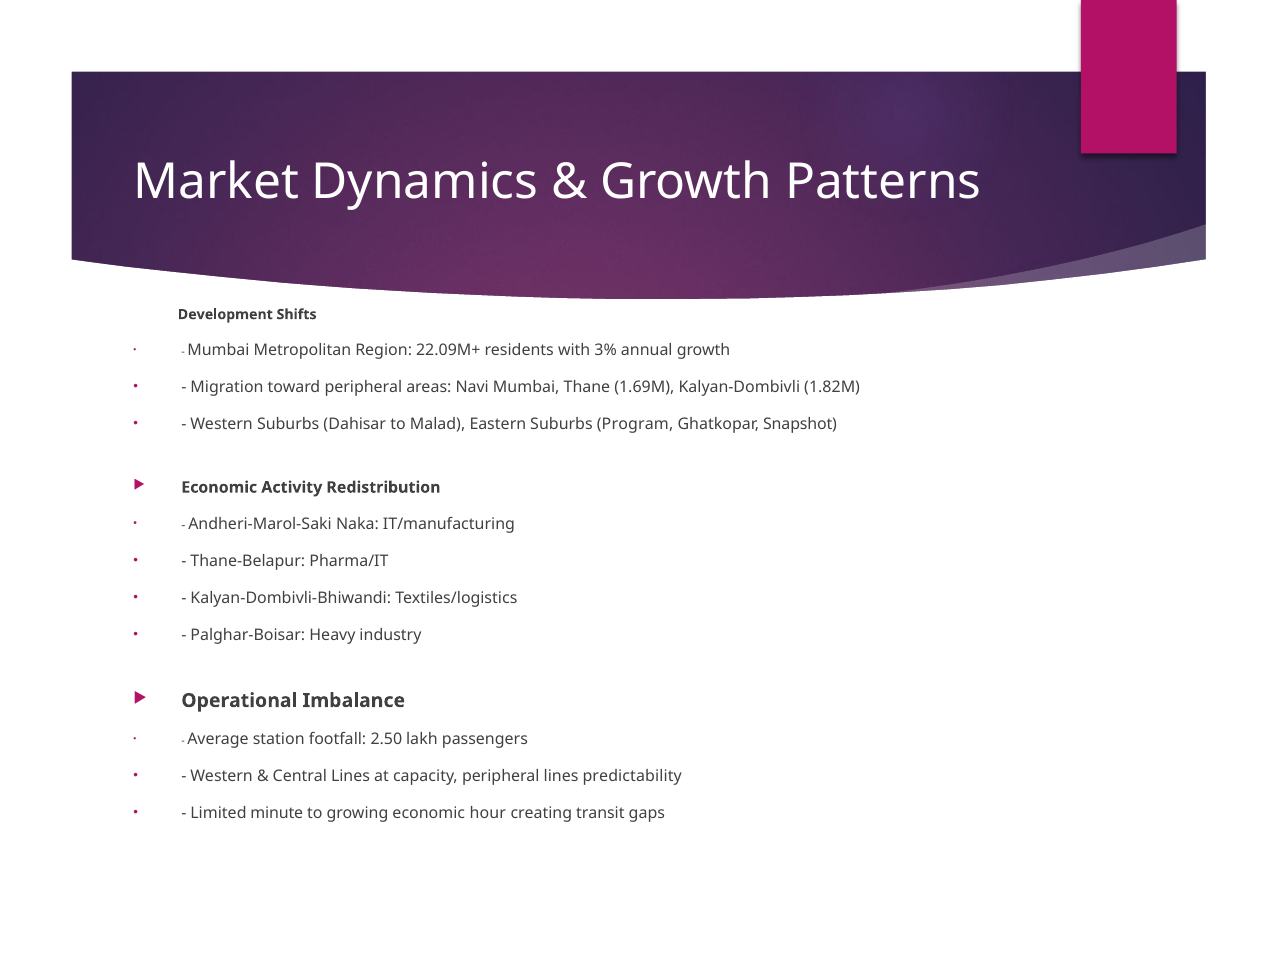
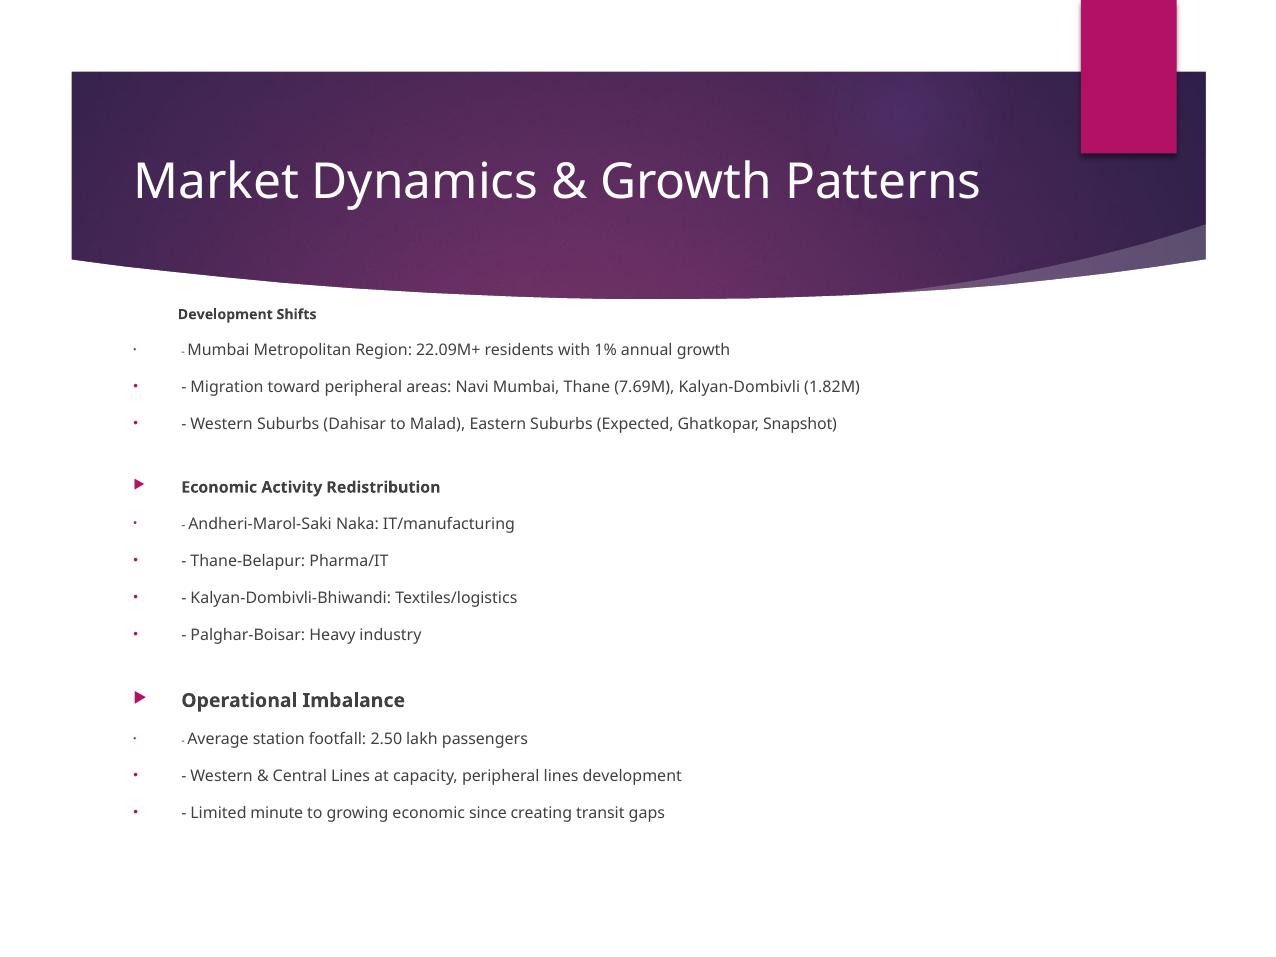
3%: 3% -> 1% (606, 350)
1.69M: 1.69M -> 7.69M (644, 387)
Program: Program -> Expected (635, 424)
lines predictability: predictability -> development (632, 776)
hour: hour -> since (488, 813)
